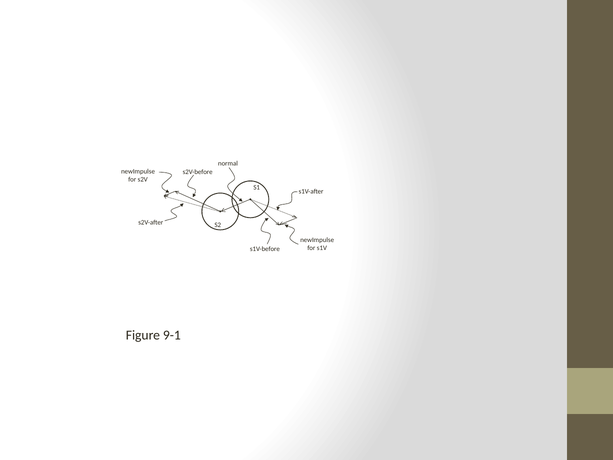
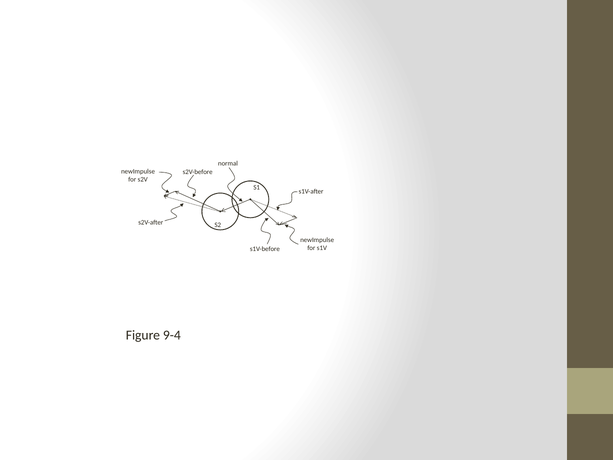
9-1: 9-1 -> 9-4 (172, 335)
